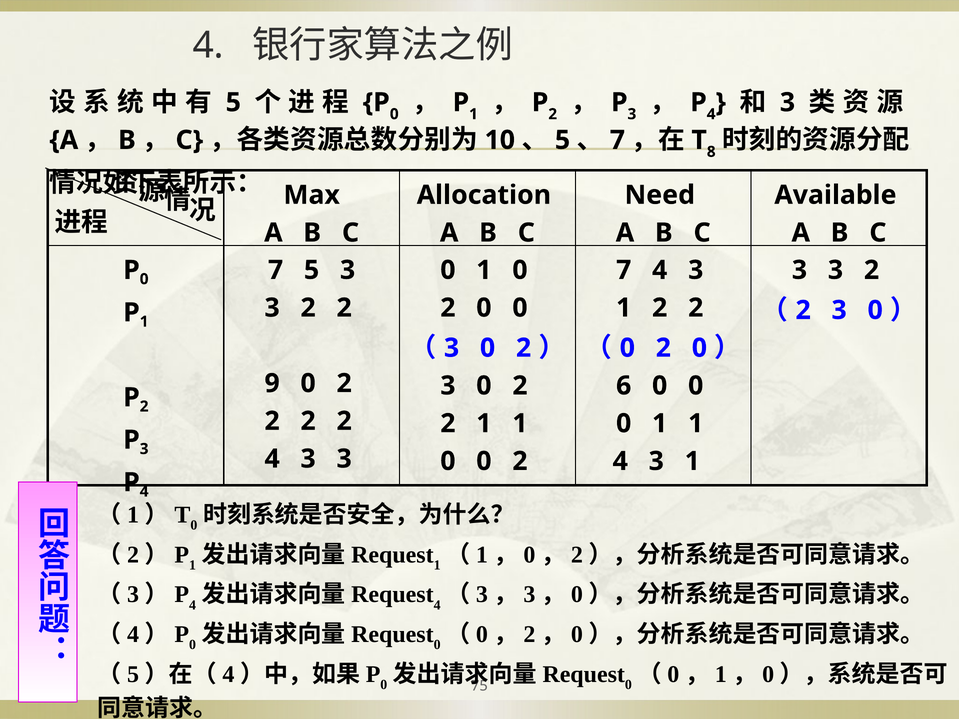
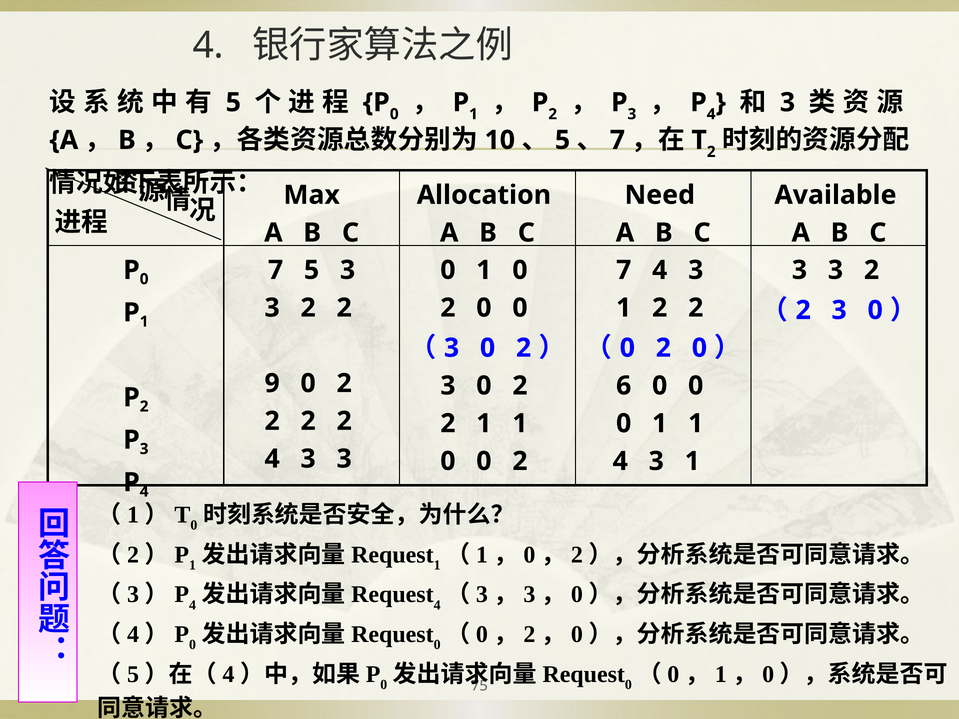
8: 8 -> 2 (711, 152)
